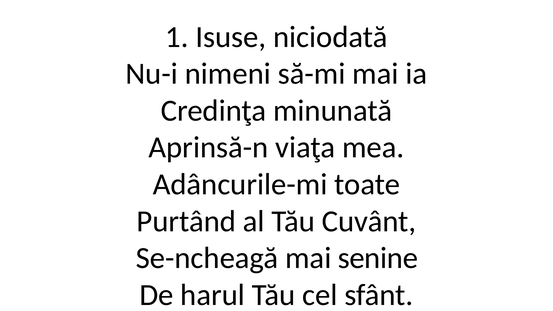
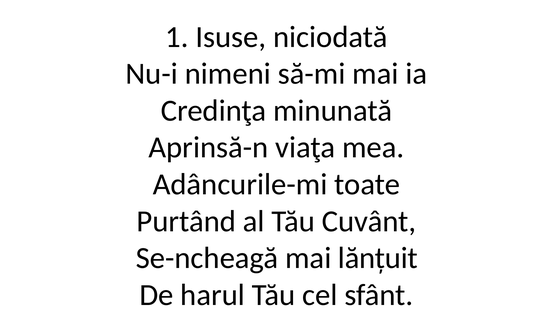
senine: senine -> lănțuit (378, 258)
